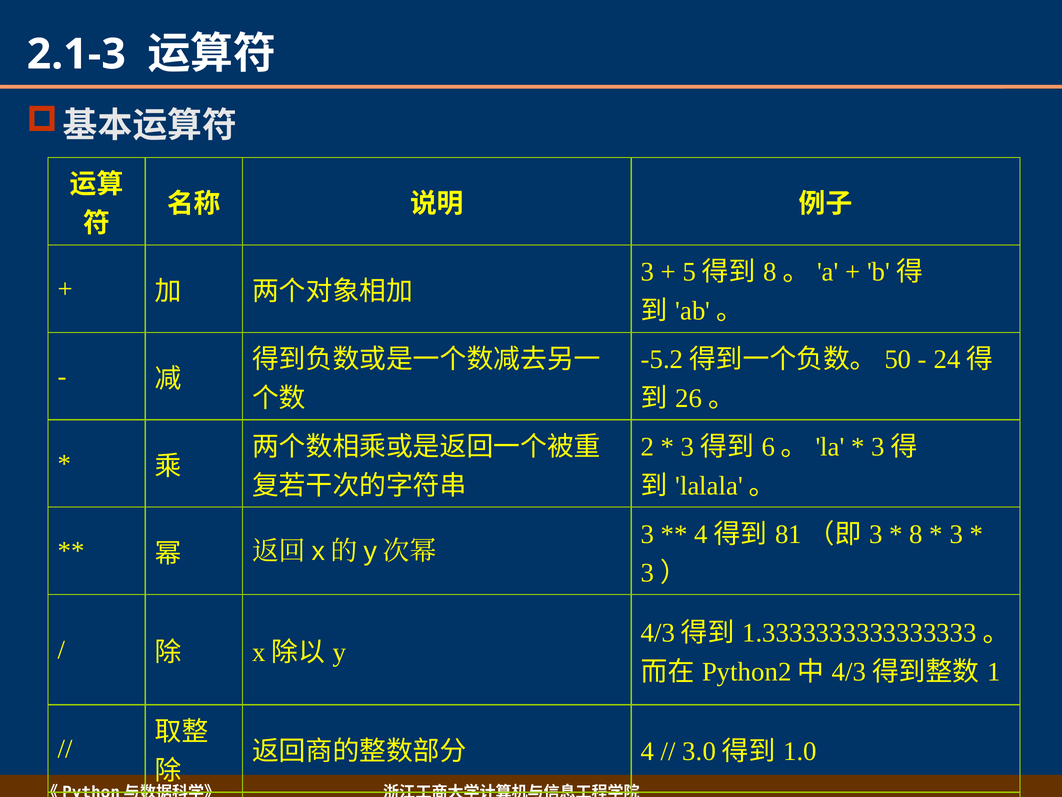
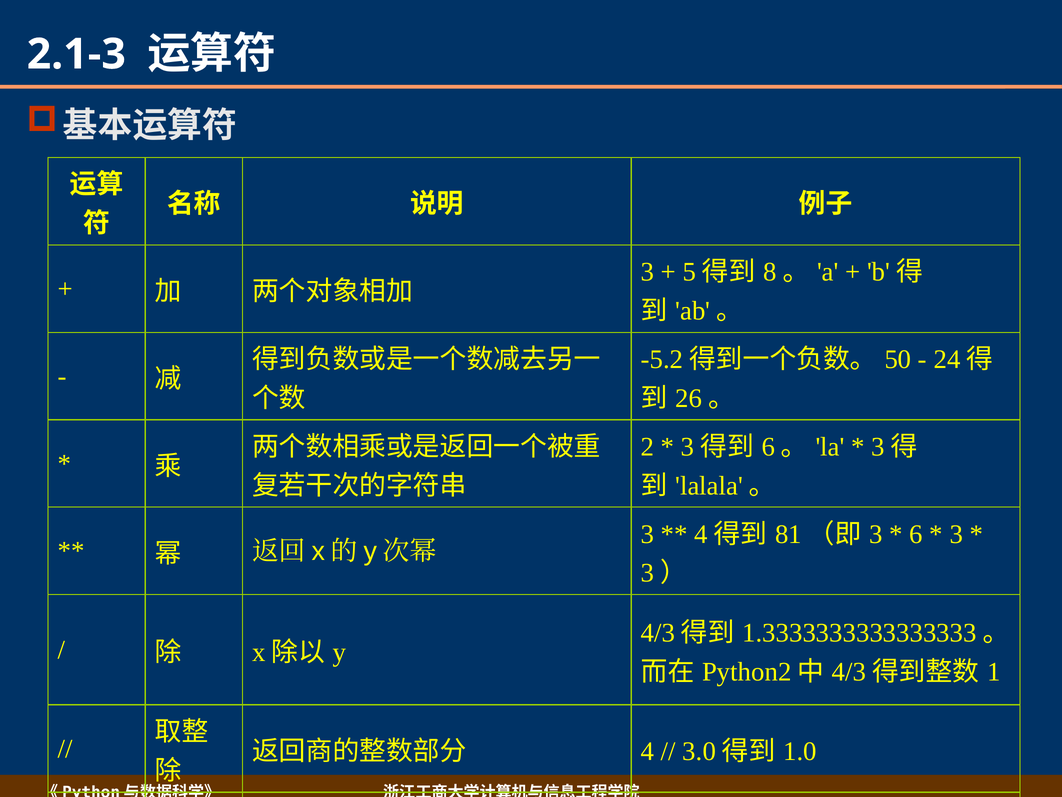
8: 8 -> 6 (916, 534)
